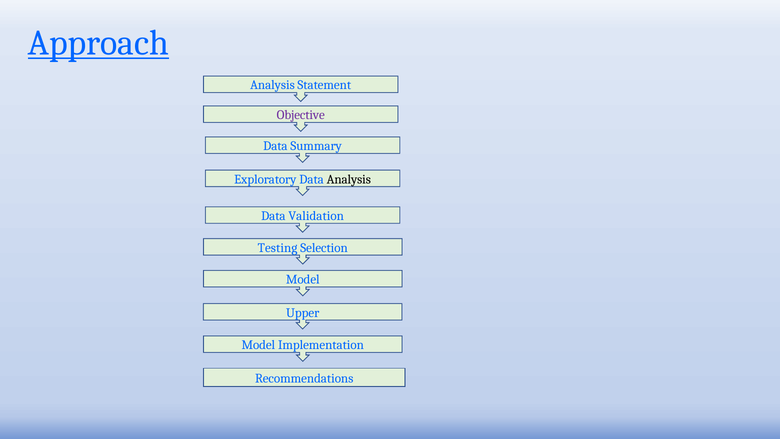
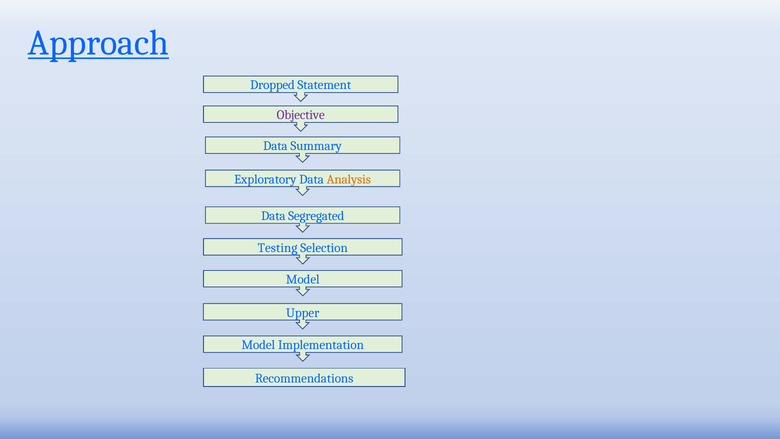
Analysis: Analysis -> Dropped (273, 85)
Analysis colour: black -> orange (349, 179)
Validation: Validation -> Segregated (316, 216)
